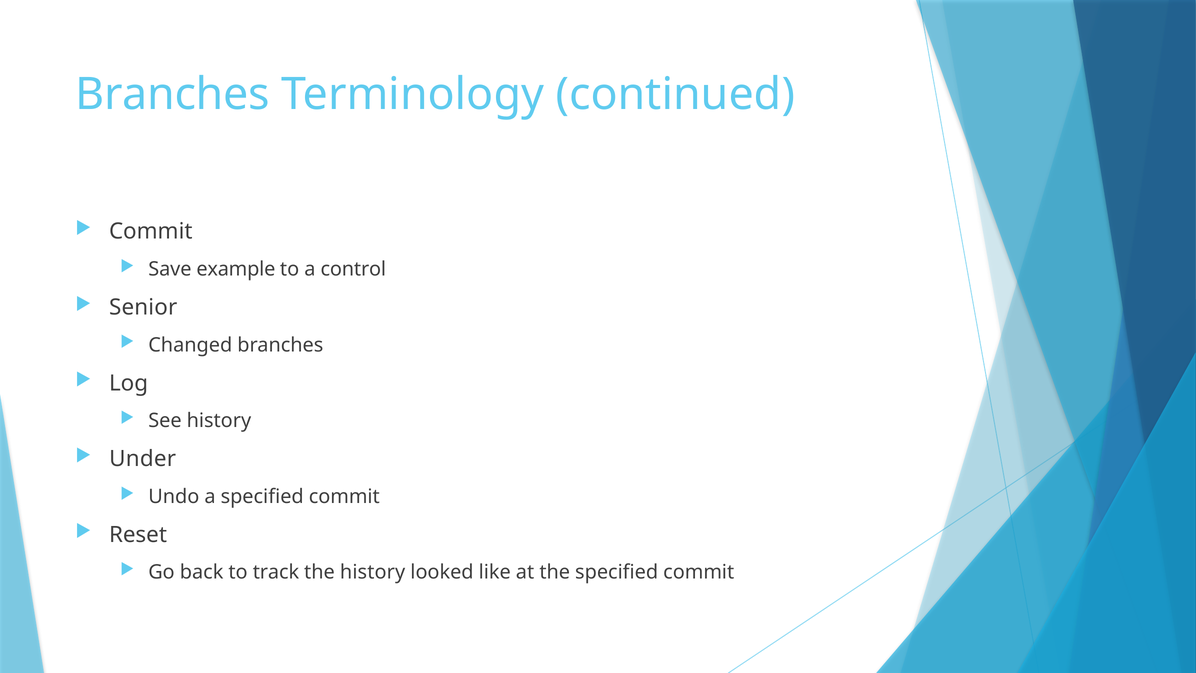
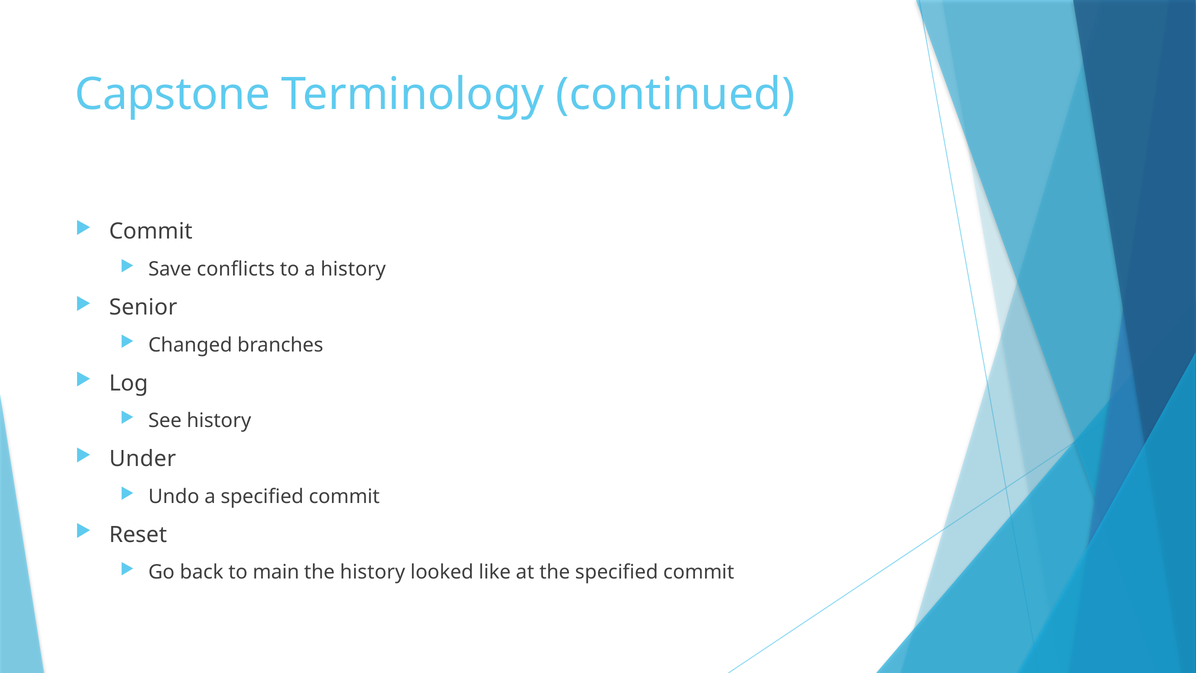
Branches: Branches -> Capstone (173, 94)
example: example -> conflicts (236, 269)
a control: control -> history (353, 269)
track: track -> main (276, 572)
